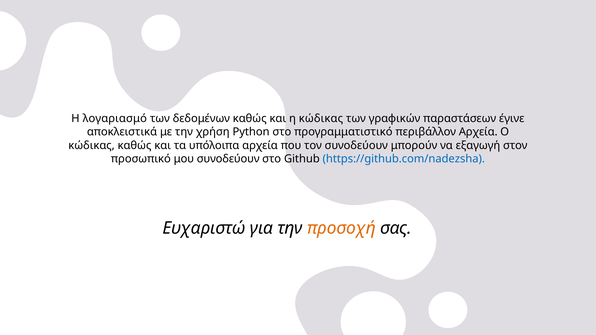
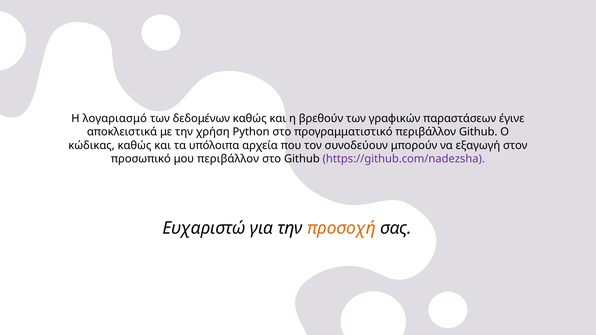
η κώδικας: κώδικας -> βρεθούν (321, 119)
περιβάλλον Αρχεία: Αρχεία -> Github (478, 132)
μου συνοδεύουν: συνοδεύουν -> περιβάλλον (228, 159)
https://github.com/nadezsha colour: blue -> purple (404, 159)
